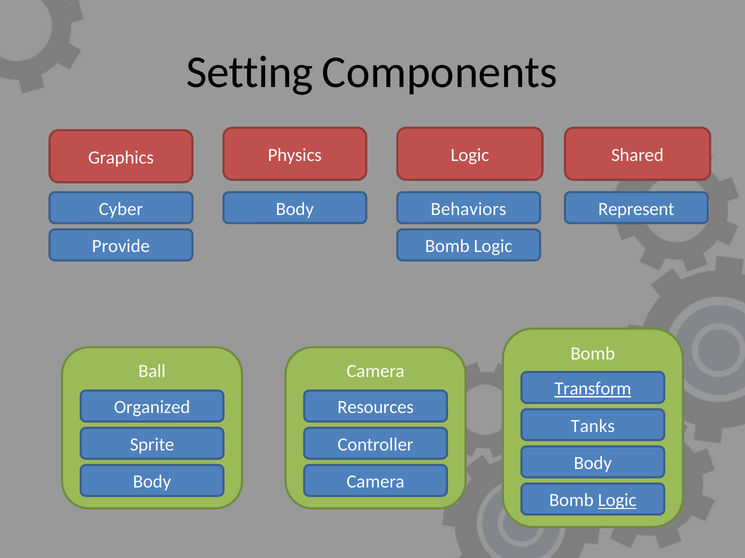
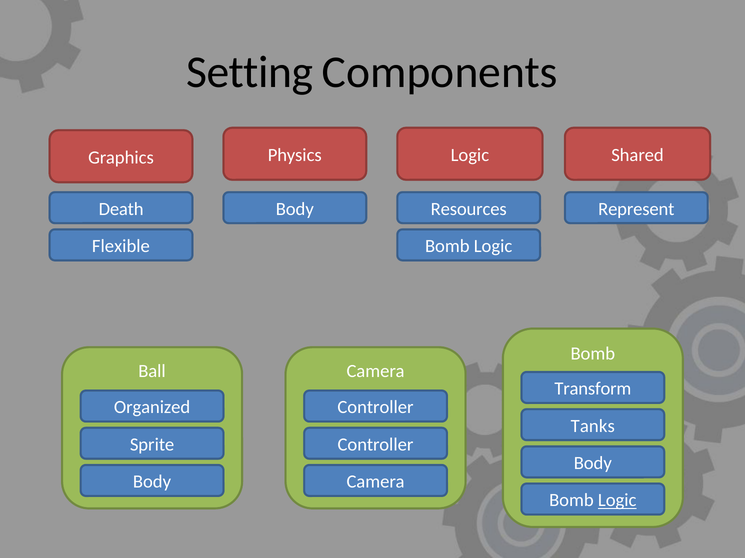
Cyber: Cyber -> Death (121, 209)
Behaviors: Behaviors -> Resources (469, 209)
Provide: Provide -> Flexible (121, 246)
Transform underline: present -> none (593, 389)
Resources: Resources -> Controller (376, 408)
